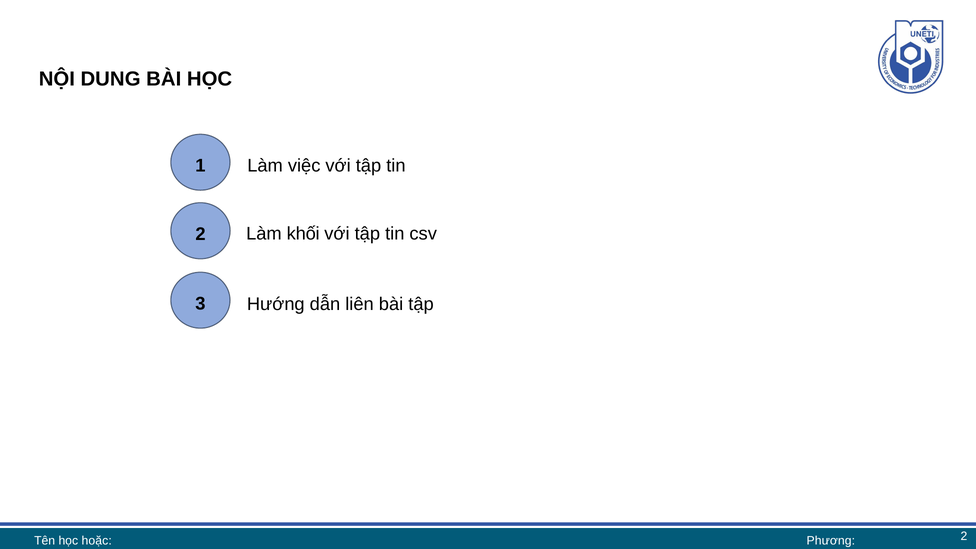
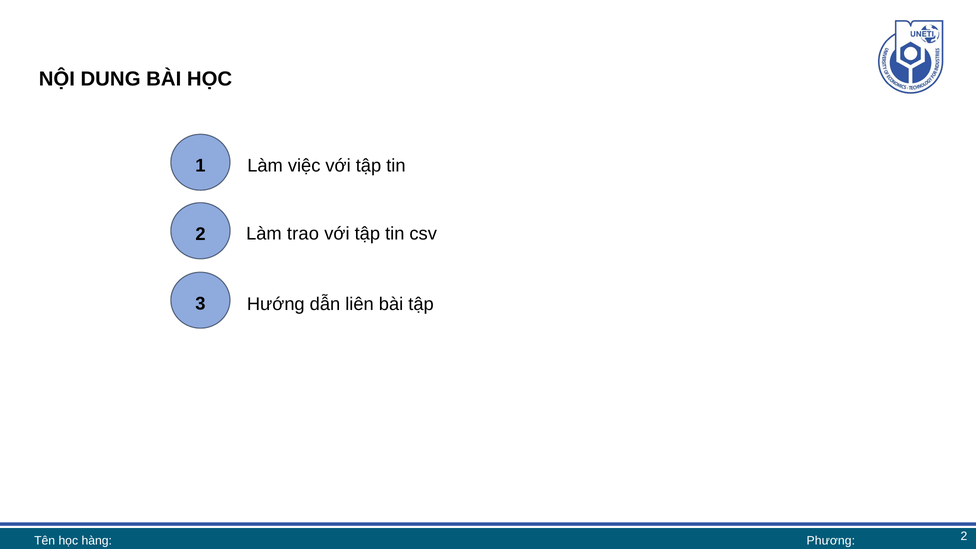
khối: khối -> trao (303, 234)
hoặc: hoặc -> hàng (97, 540)
